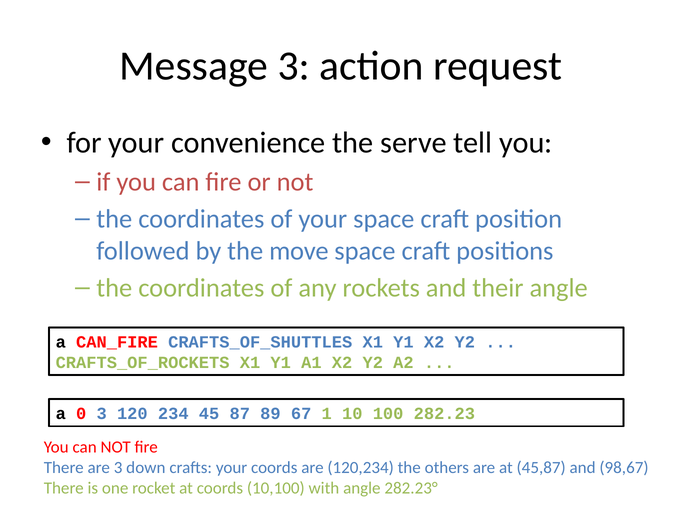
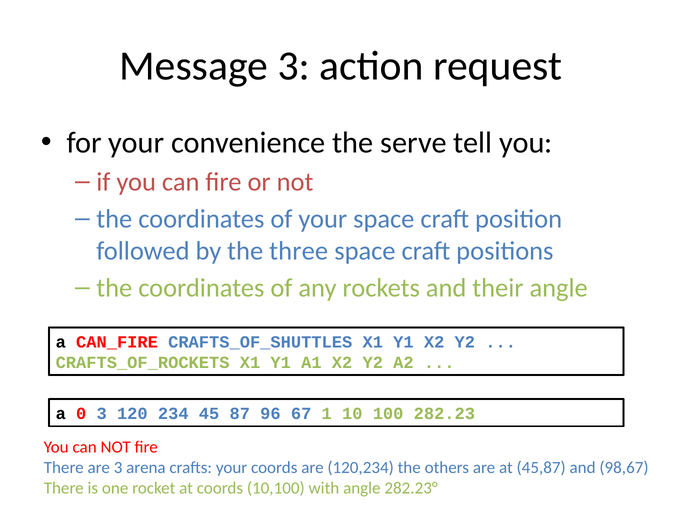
move: move -> three (299, 251)
89: 89 -> 96 (270, 414)
down: down -> arena (146, 468)
